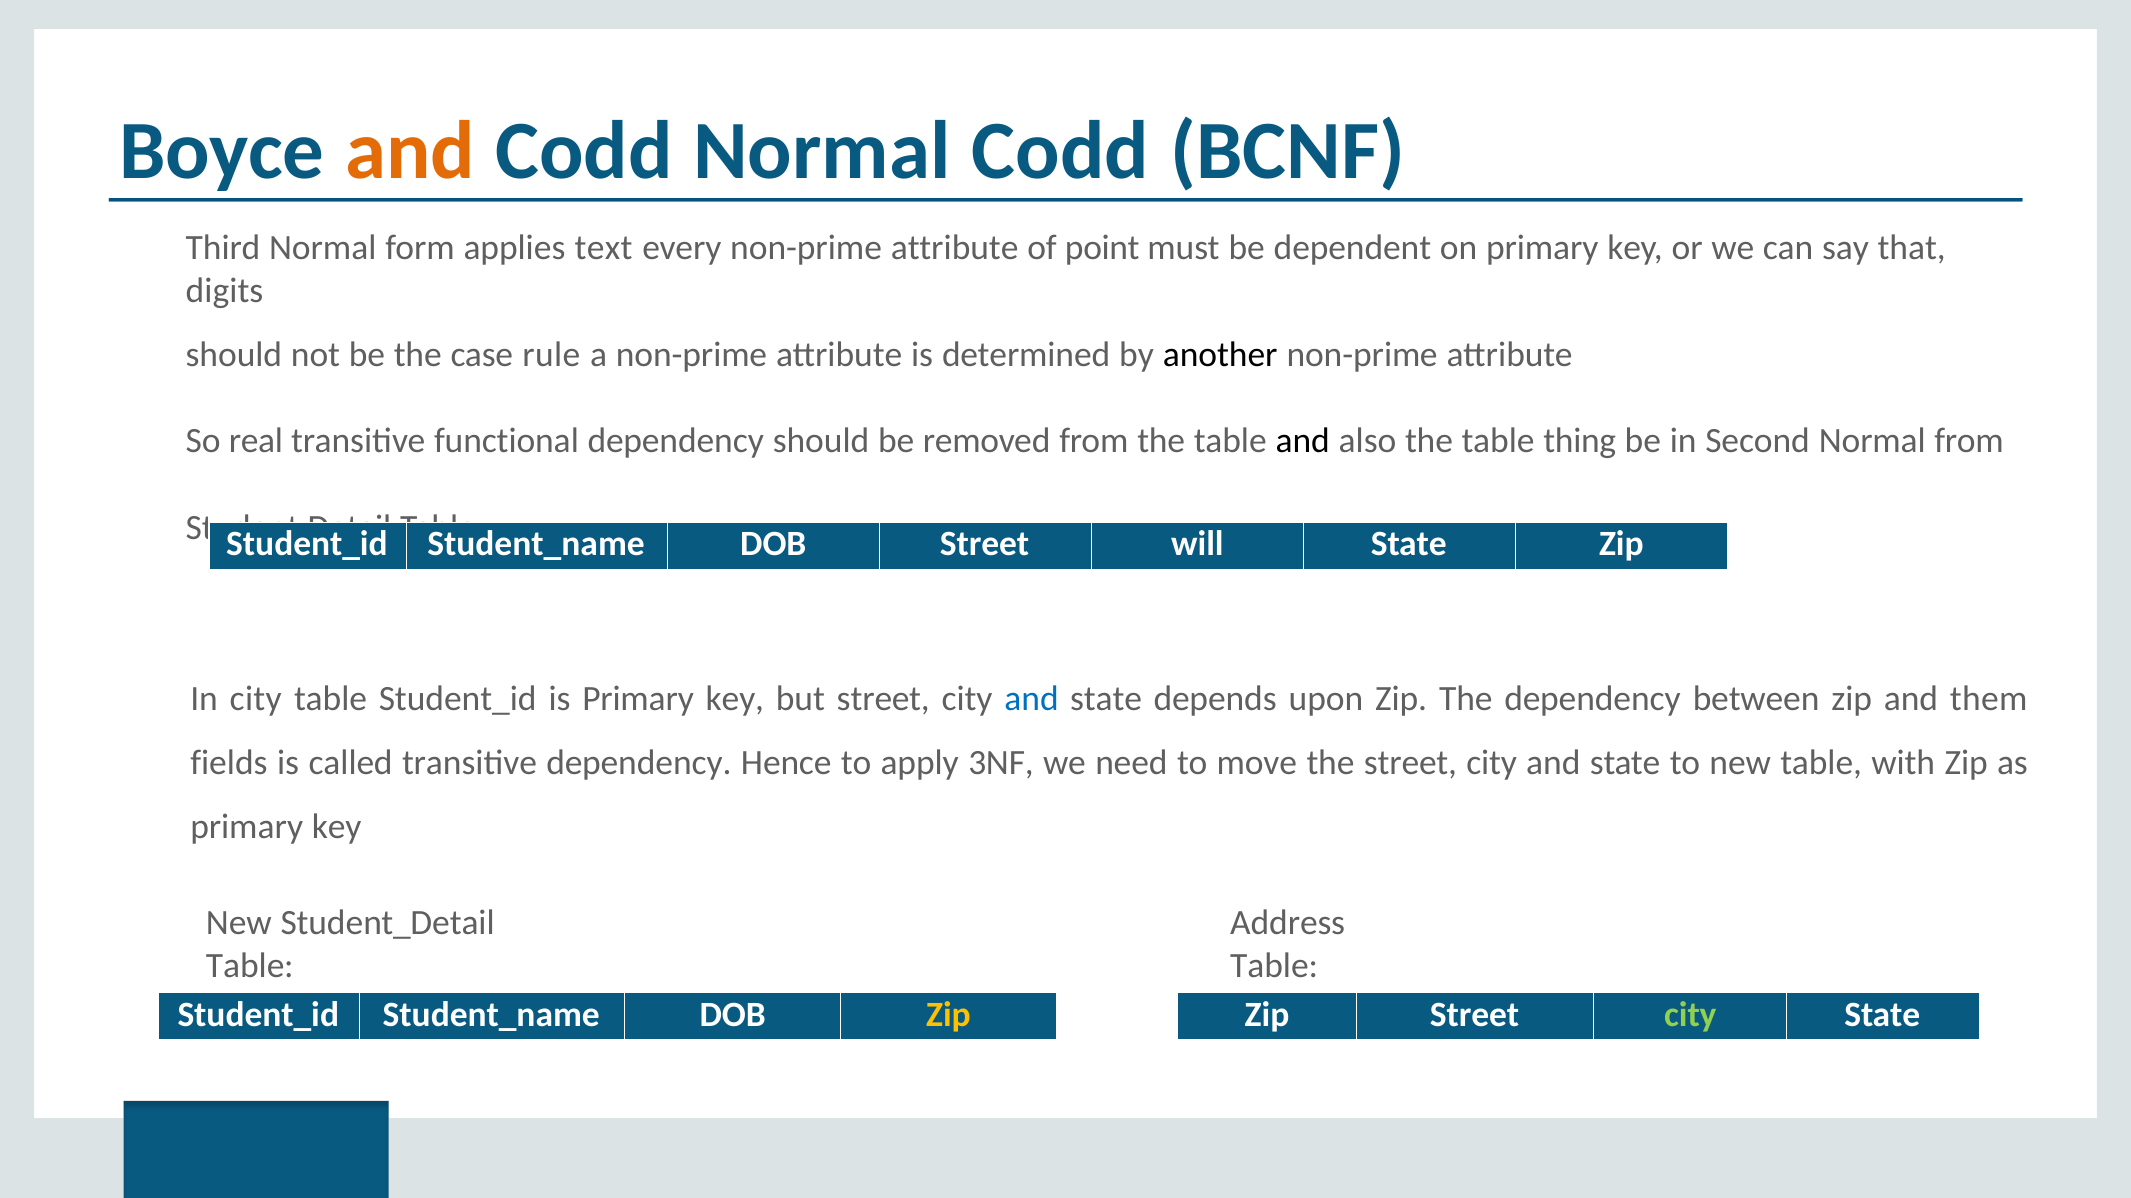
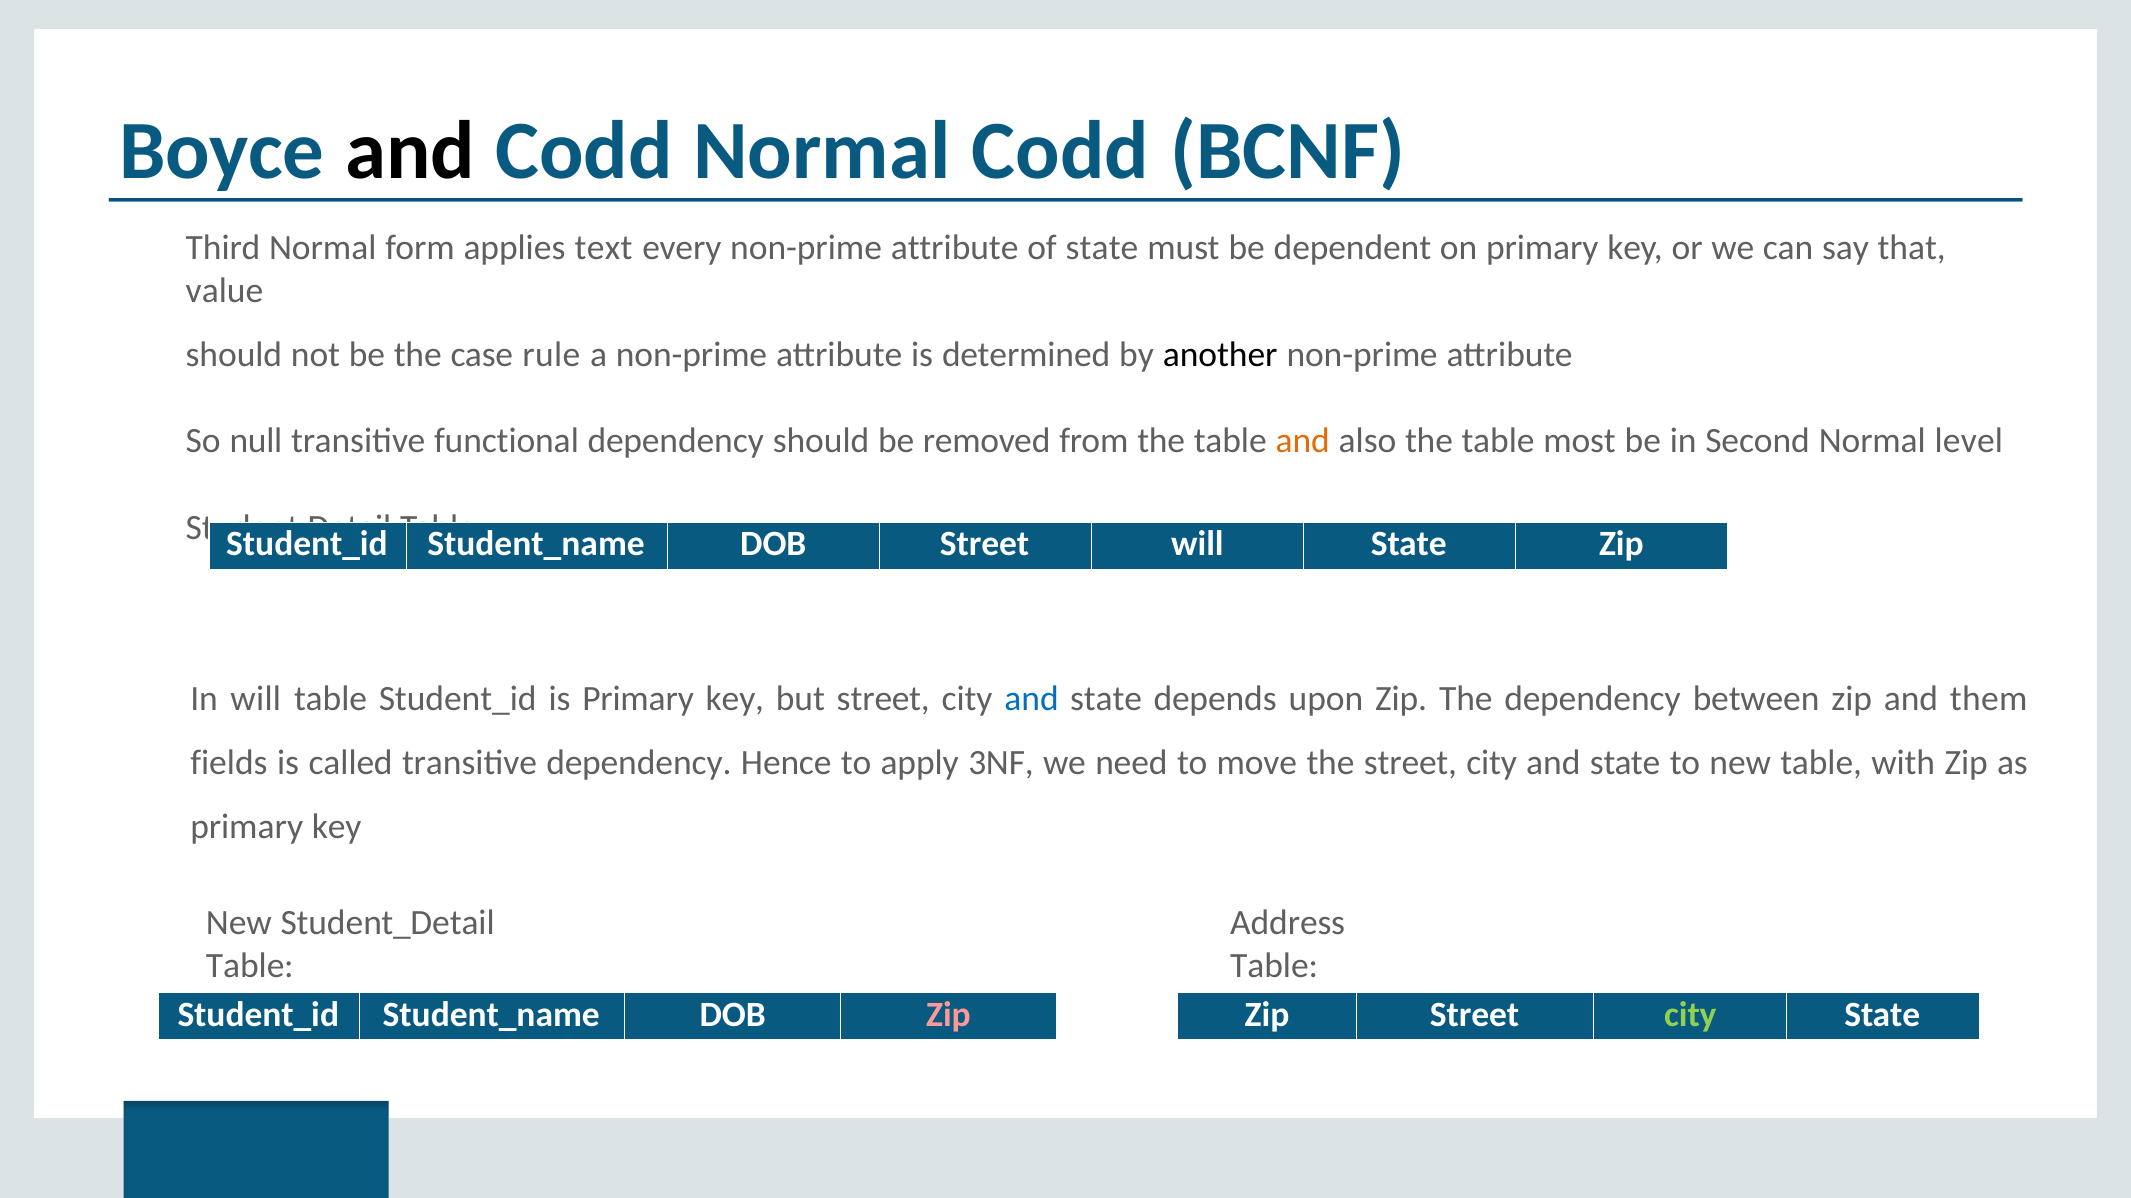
and colour: orange -> black (410, 151)
of point: point -> state (1102, 248)
digits: digits -> value (225, 291)
real: real -> null (256, 441)
and colour: black -> orange (1303, 441)
thing: thing -> most (1580, 441)
Normal from: from -> level (1969, 441)
city: city -> will (256, 699)
Zip colour: yellow -> pink (948, 1015)
